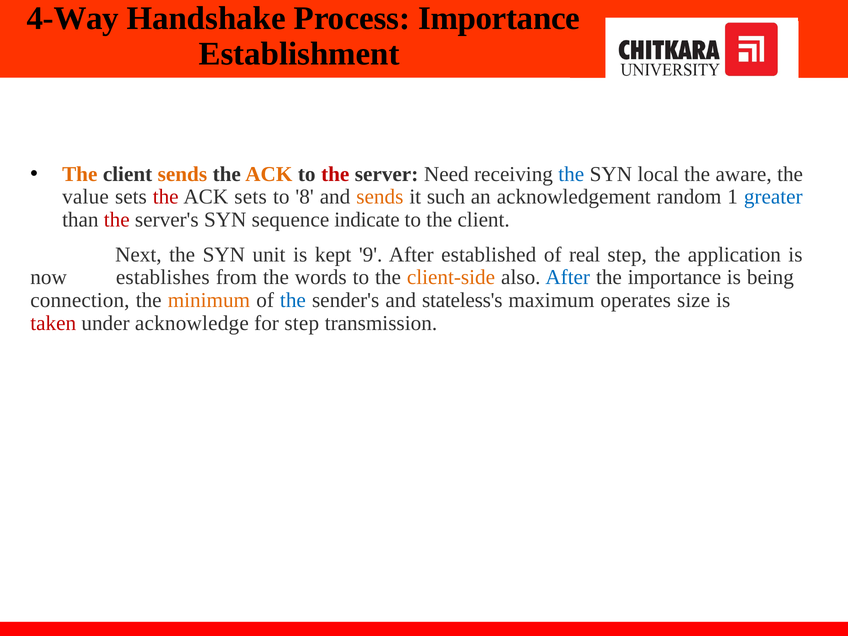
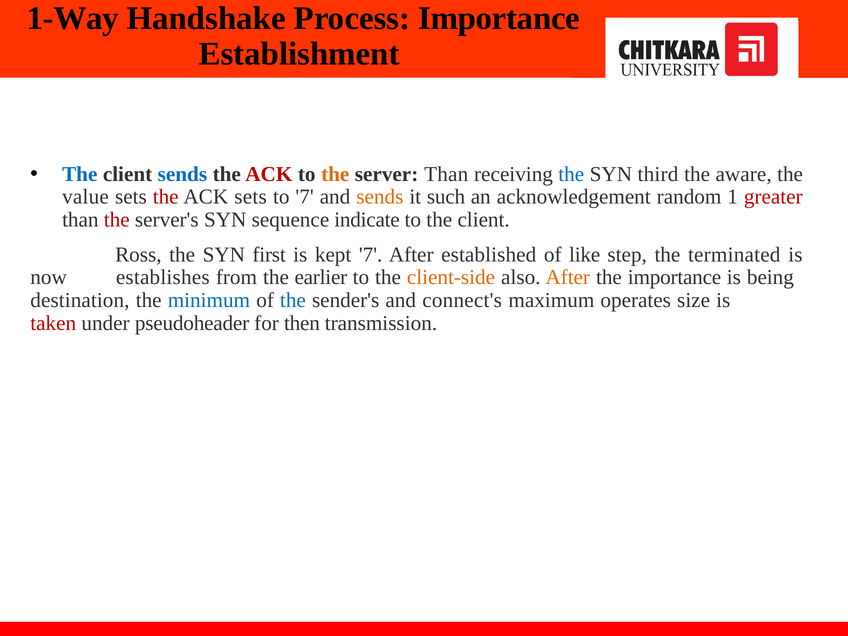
4-Way: 4-Way -> 1-Way (73, 18)
The colour: orange -> blue (80, 174)
sends colour: orange -> blue (182, 174)
ACK colour: orange -> red (269, 174)
the colour: red -> orange (335, 174)
server Need: Need -> Than (446, 174)
local: local -> third (658, 174)
to 8: 8 -> 7 (305, 197)
greater colour: blue -> red (773, 197)
Next: Next -> Ross (138, 255)
unit: unit -> first (269, 255)
kept 9: 9 -> 7 (371, 255)
real: real -> like (585, 255)
application: application -> terminated (734, 255)
words: words -> earlier (321, 277)
After colour: blue -> orange (568, 277)
connection: connection -> destination (80, 300)
minimum colour: orange -> blue (209, 300)
stateless's: stateless's -> connect's (462, 300)
acknowledge: acknowledge -> pseudoheader (192, 323)
for step: step -> then (302, 323)
